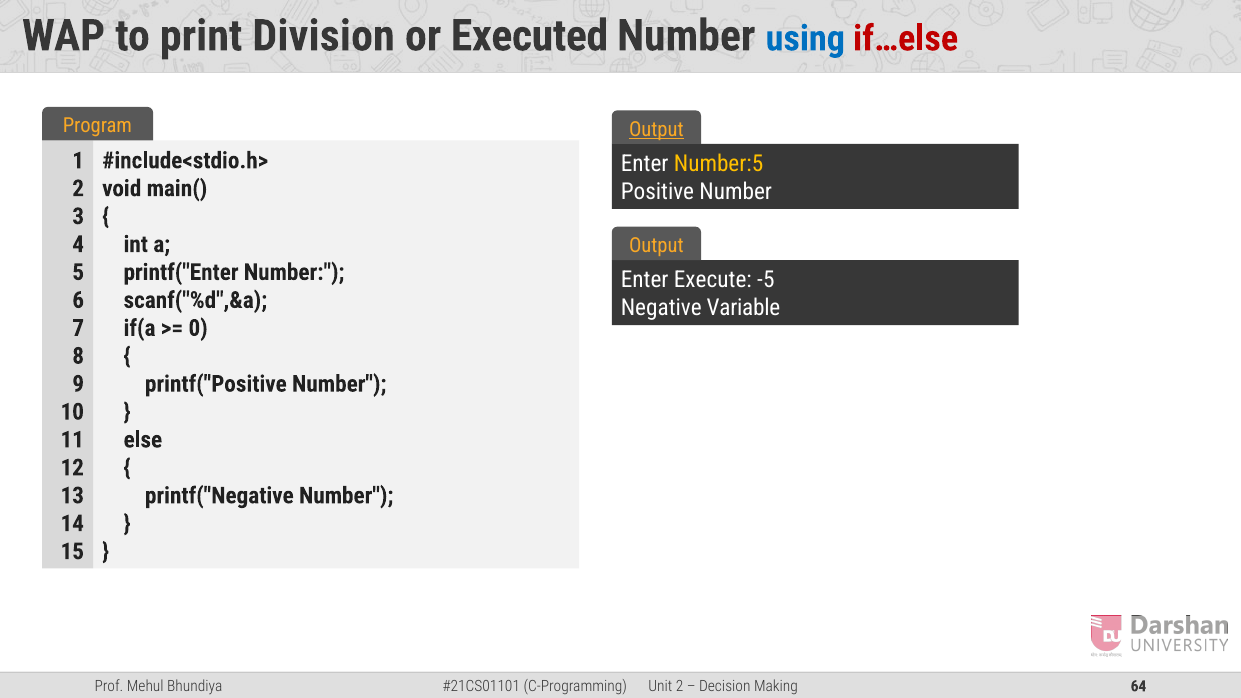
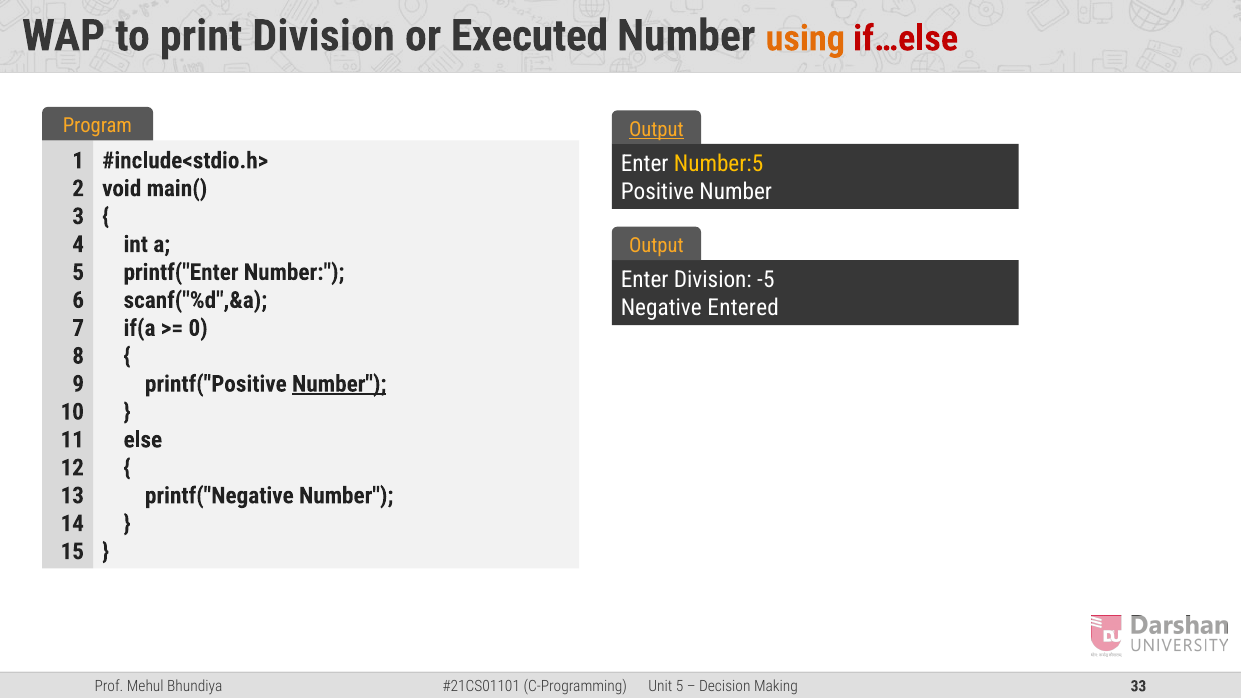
using colour: blue -> orange (805, 38)
Enter Execute: Execute -> Division (713, 280)
Variable: Variable -> Entered (743, 308)
Number underline: none -> present (339, 384)
2: 2 -> 5 (680, 686)
64: 64 -> 33 (1138, 686)
